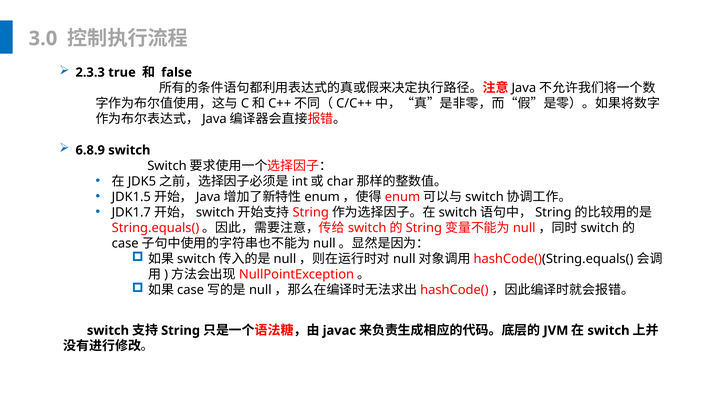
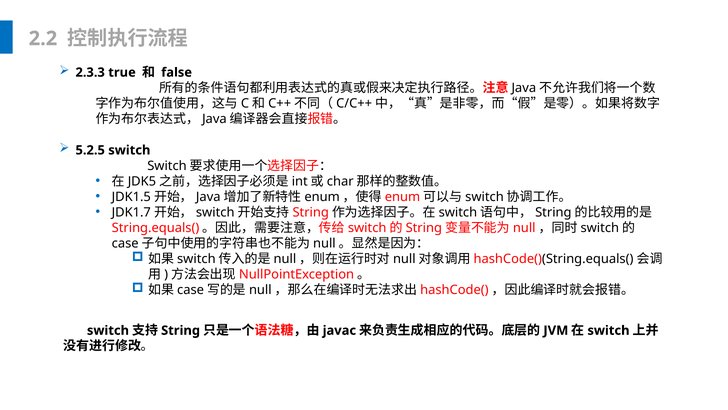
3.0: 3.0 -> 2.2 (43, 38)
6.8.9: 6.8.9 -> 5.2.5 (90, 150)
